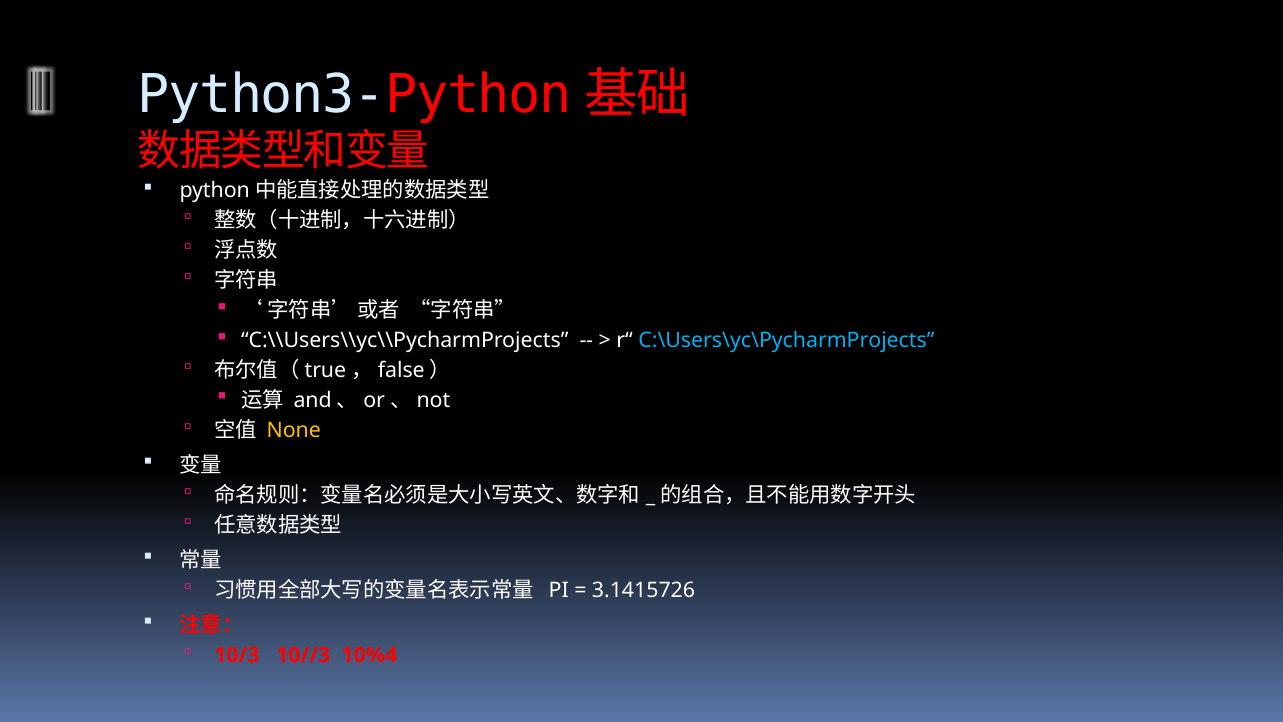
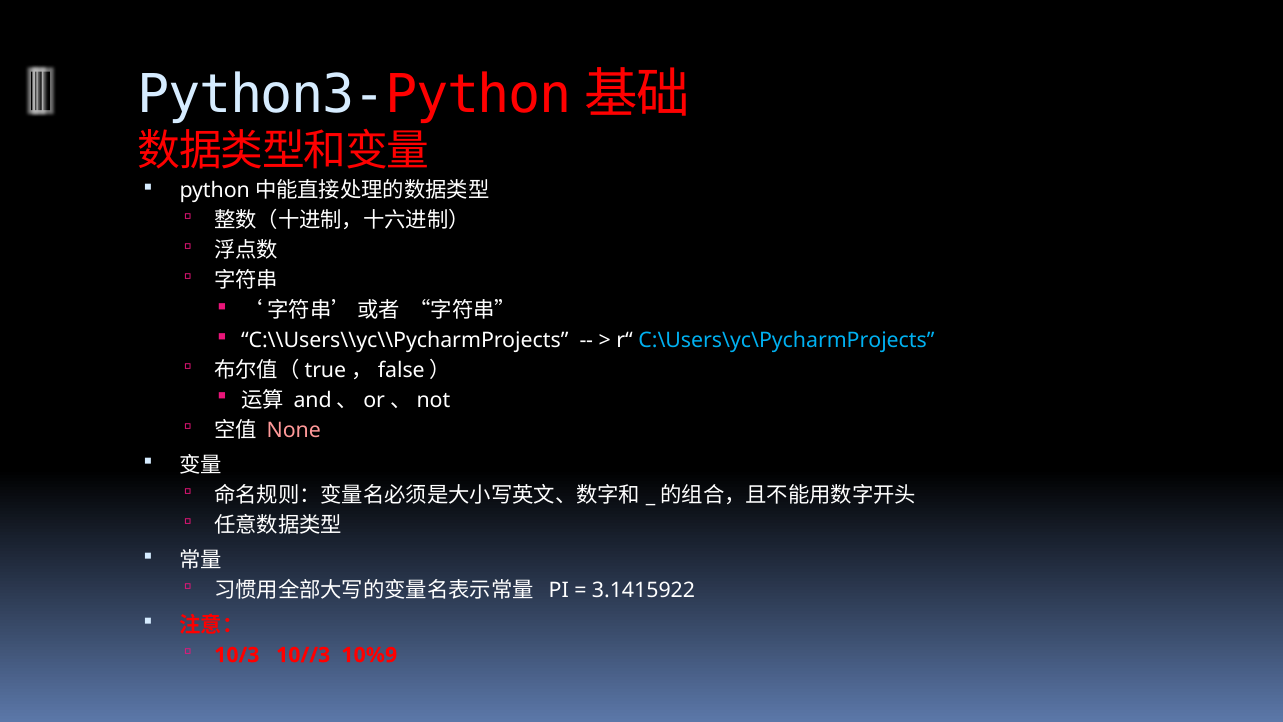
None colour: yellow -> pink (294, 430)
3.1415726: 3.1415726 -> 3.1415922 (644, 590)
10%4: 10%4 -> 10%9 (369, 655)
